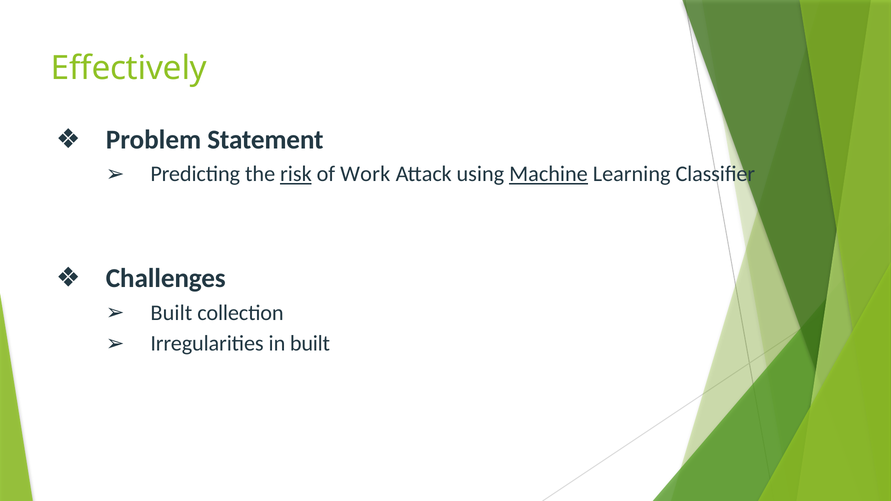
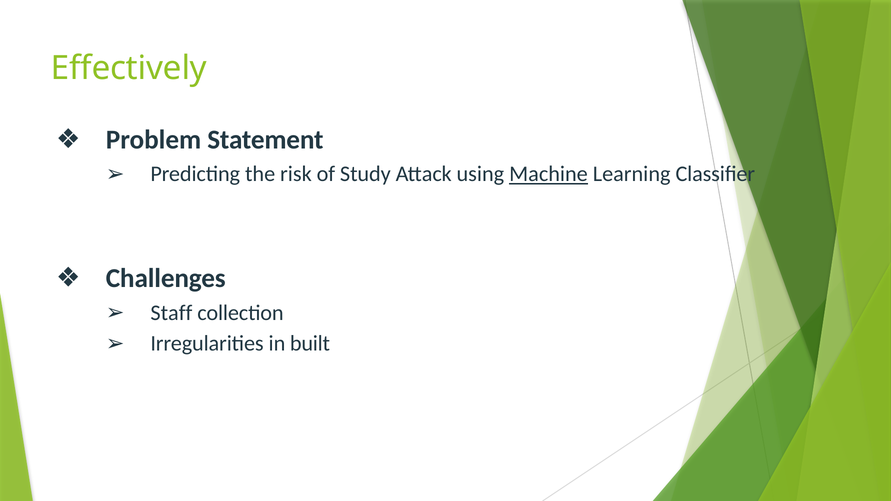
risk underline: present -> none (296, 174)
Work: Work -> Study (365, 174)
Built: Built -> Staff (171, 313)
